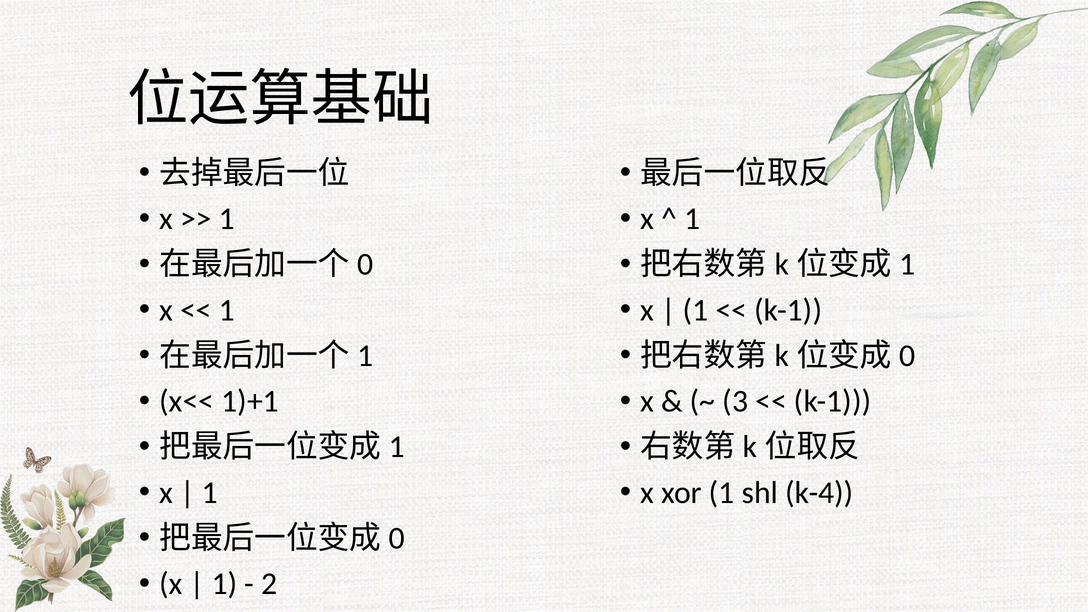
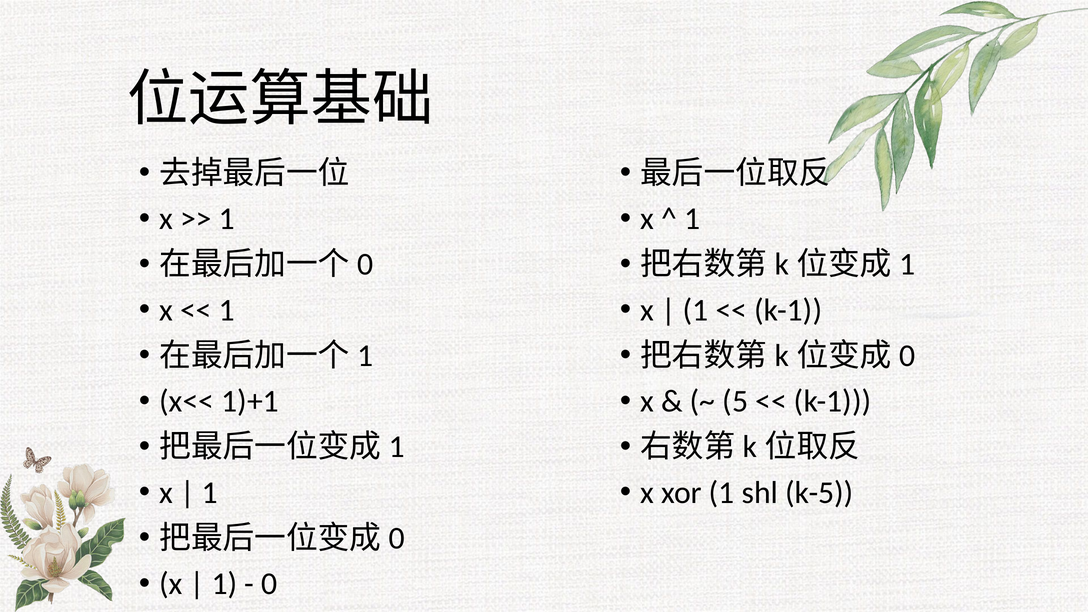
3: 3 -> 5 (735, 401)
k-4: k-4 -> k-5 (819, 493)
2: 2 -> 0 (269, 584)
